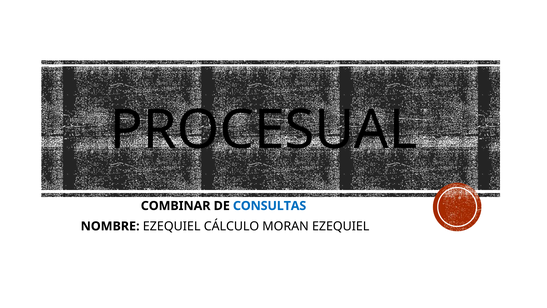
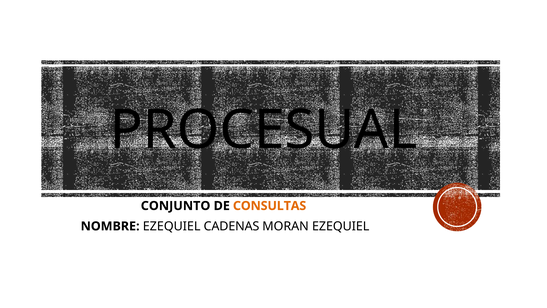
COMBINAR: COMBINAR -> CONJUNTO (176, 206)
CONSULTAS colour: blue -> orange (270, 206)
CÁLCULO: CÁLCULO -> CADENAS (232, 226)
